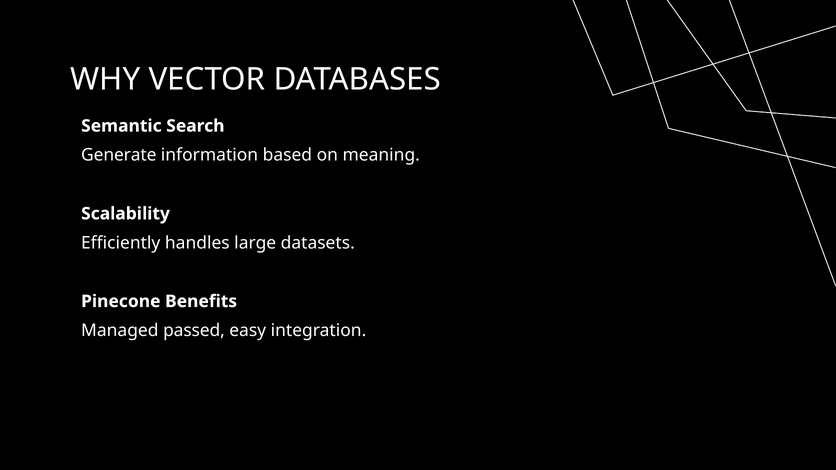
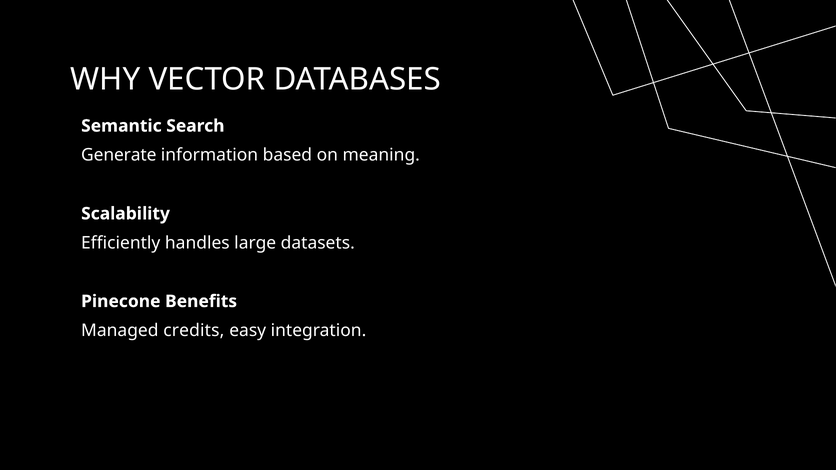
passed: passed -> credits (194, 331)
